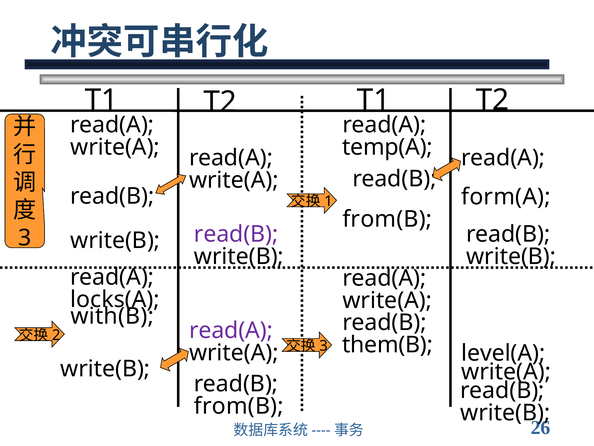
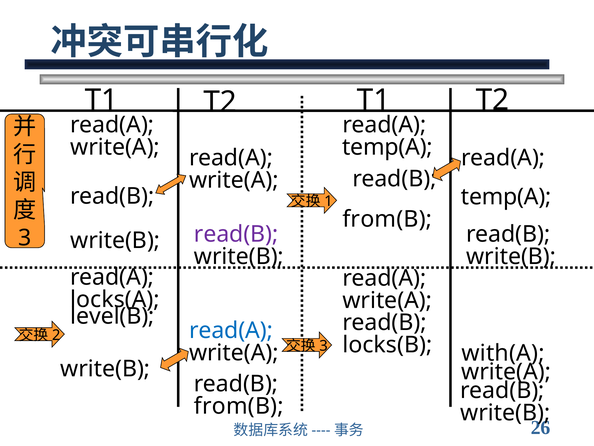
form(A: form(A -> temp(A (506, 197)
with(B: with(B -> level(B (112, 316)
read(A colour: purple -> blue (231, 330)
them(B: them(B -> locks(B (387, 344)
level(A: level(A -> with(A (503, 353)
